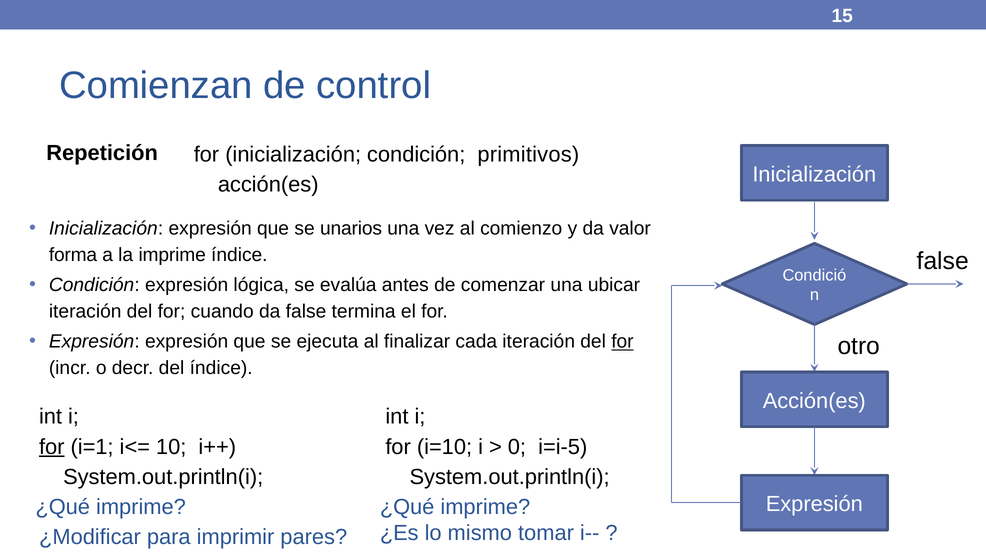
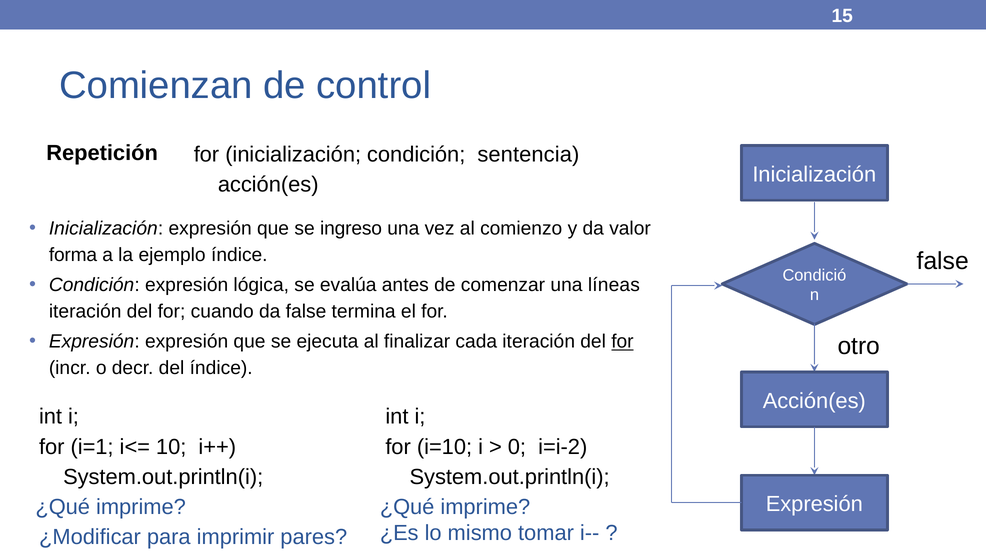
primitivos: primitivos -> sentencia (528, 155)
unarios: unarios -> ingreso (351, 229)
la imprime: imprime -> ejemplo (172, 255)
ubicar: ubicar -> líneas (614, 285)
for underline: present -> none (52, 447)
i=i-5: i=i-5 -> i=i-2 (563, 447)
